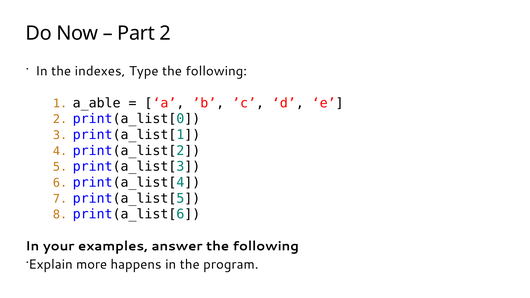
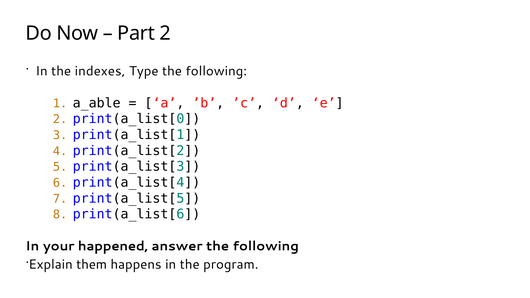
examples: examples -> happened (113, 246)
more: more -> them (92, 265)
